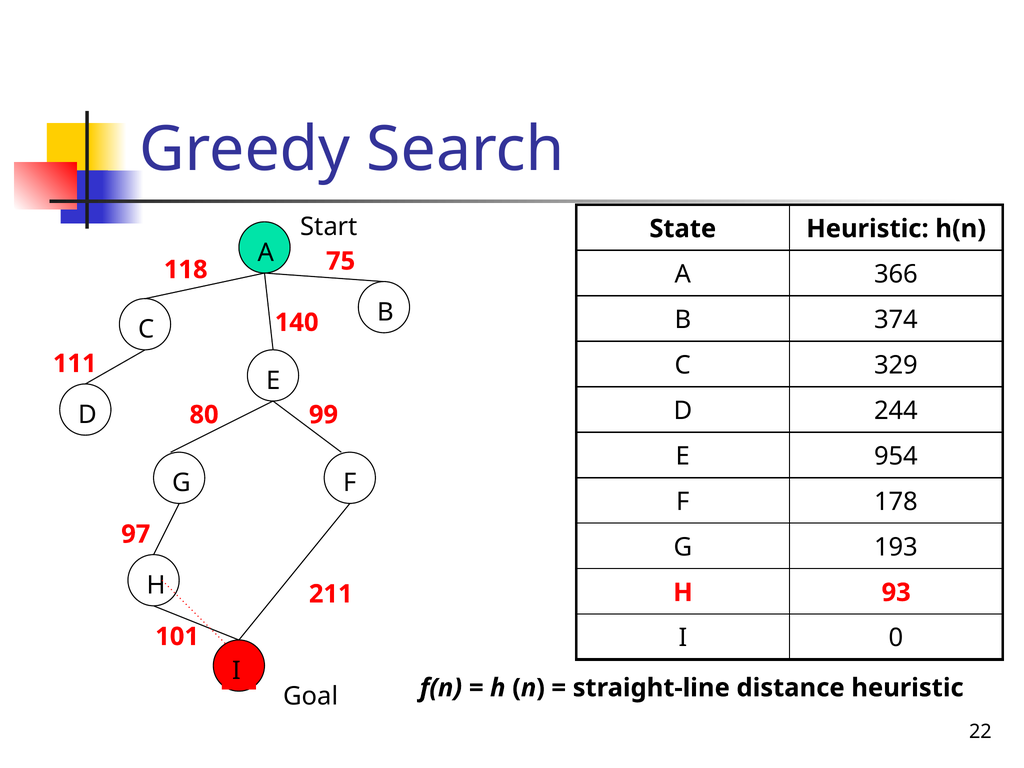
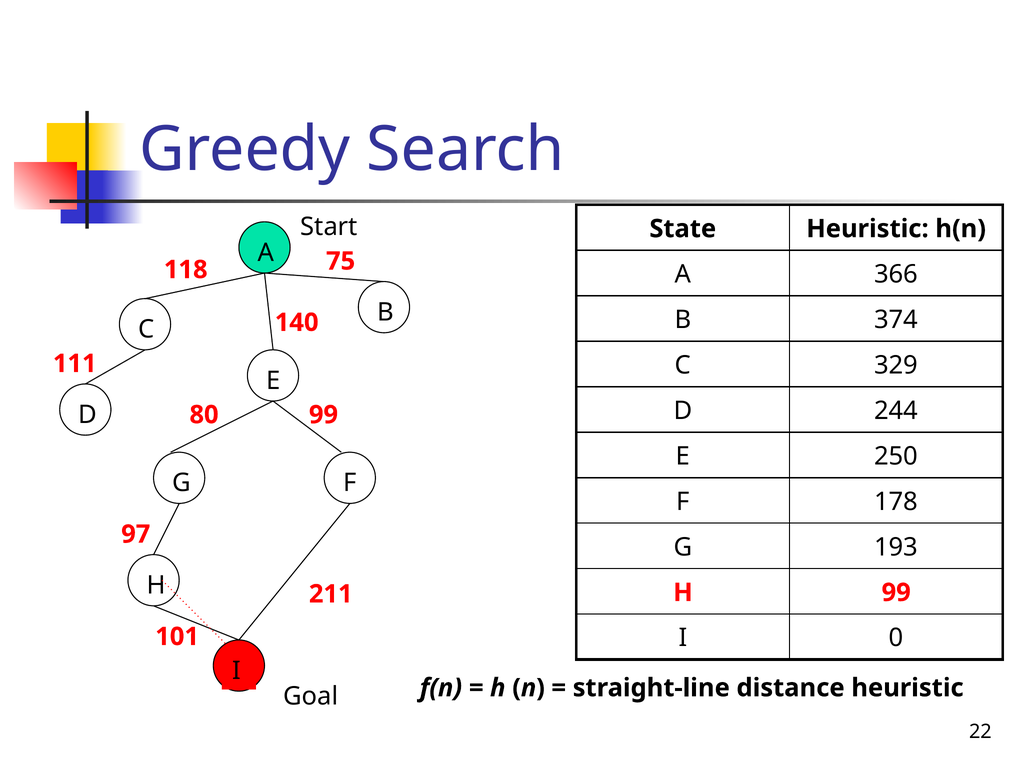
954: 954 -> 250 (896, 456)
H 93: 93 -> 99 (896, 593)
